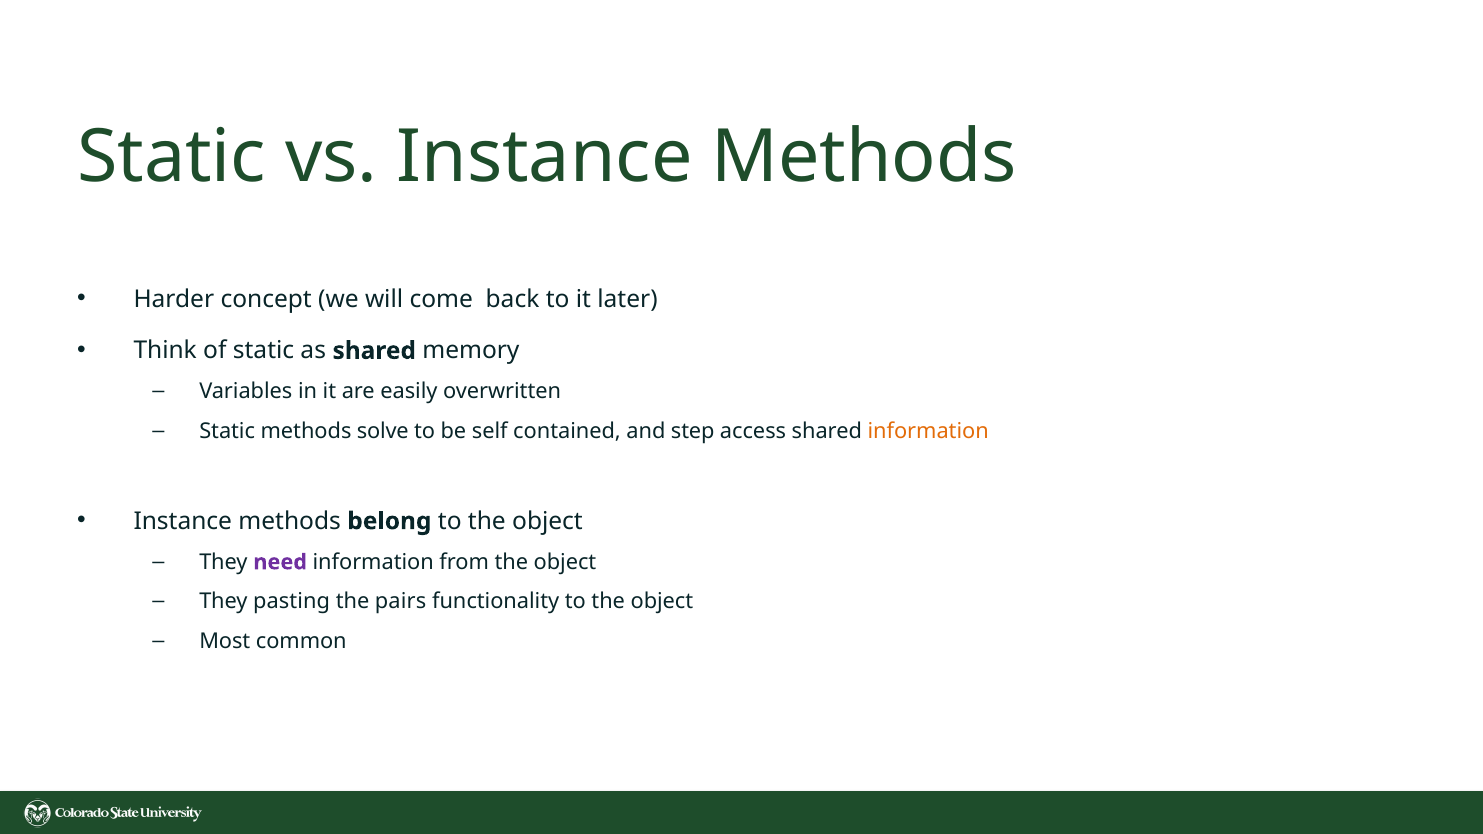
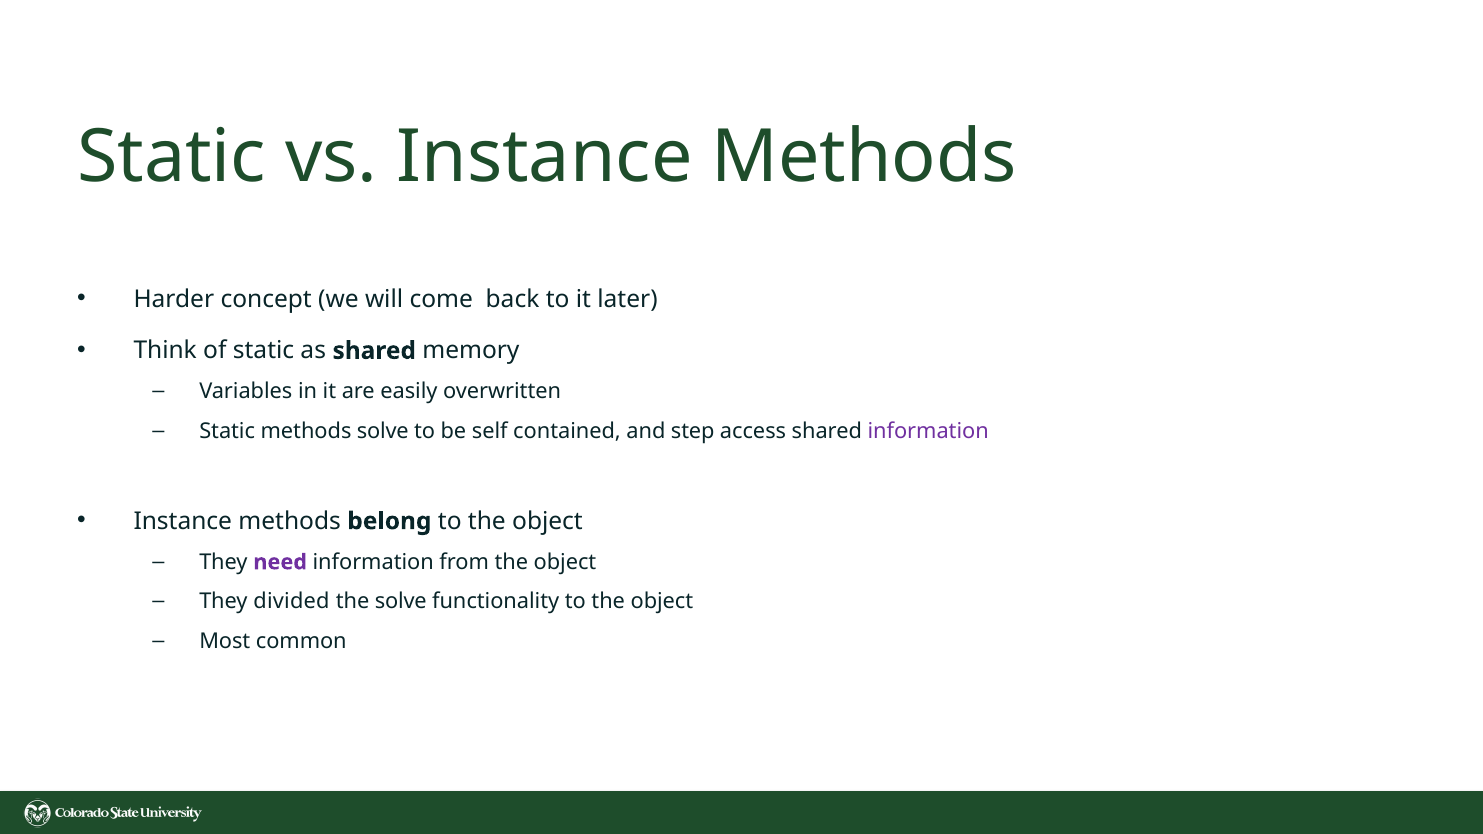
information colour: orange -> purple (928, 431)
pasting: pasting -> divided (292, 602)
the pairs: pairs -> solve (401, 602)
